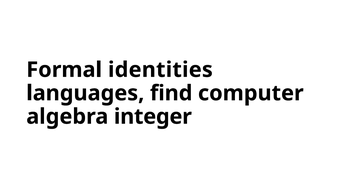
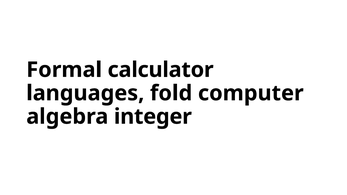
identities: identities -> calculator (161, 70)
find: find -> fold (171, 93)
